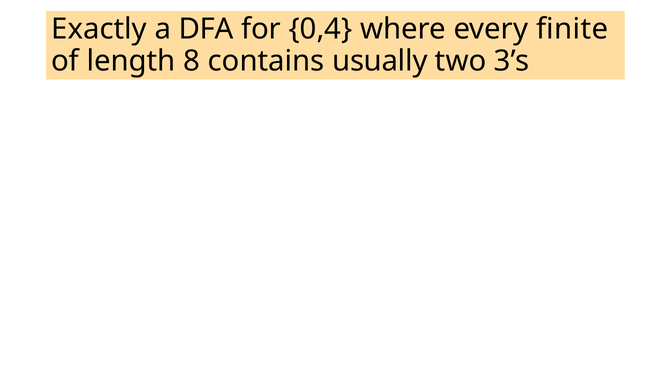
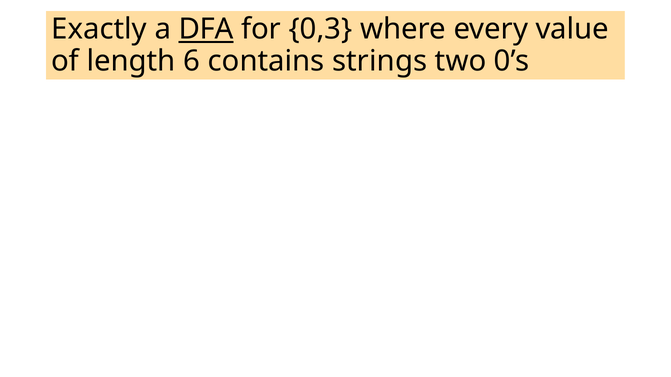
DFA underline: none -> present (206, 29)
0,4: 0,4 -> 0,3 (321, 29)
finite: finite -> value (572, 29)
8: 8 -> 6 (192, 61)
usually: usually -> strings (380, 61)
3’s: 3’s -> 0’s (512, 61)
